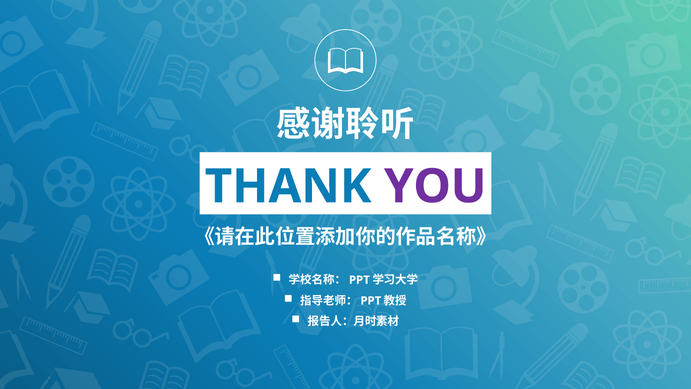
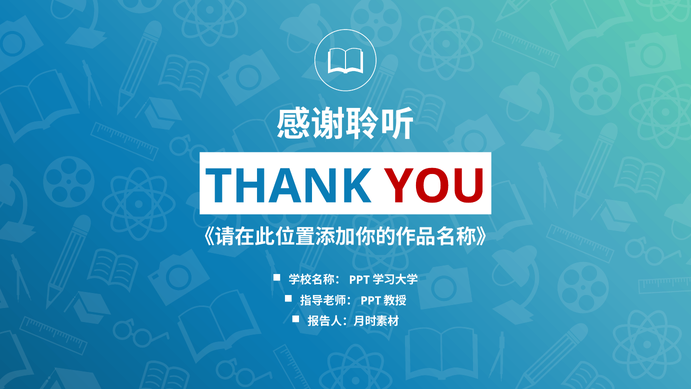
YOU colour: purple -> red (435, 186)
